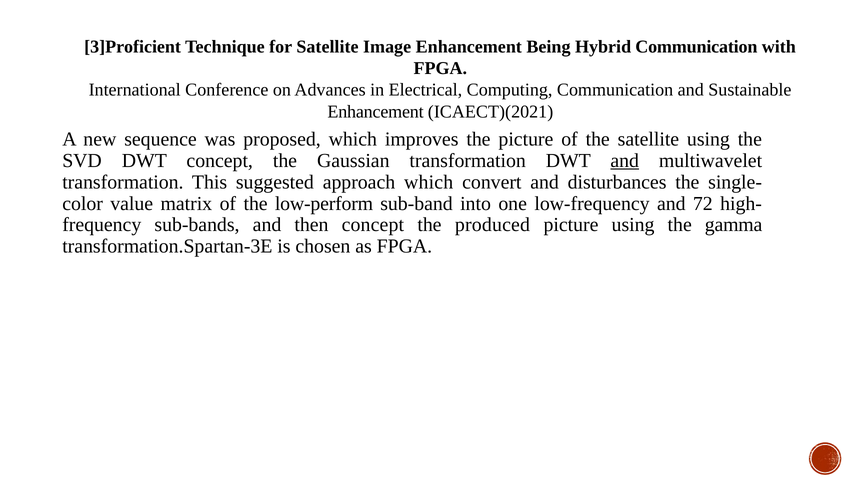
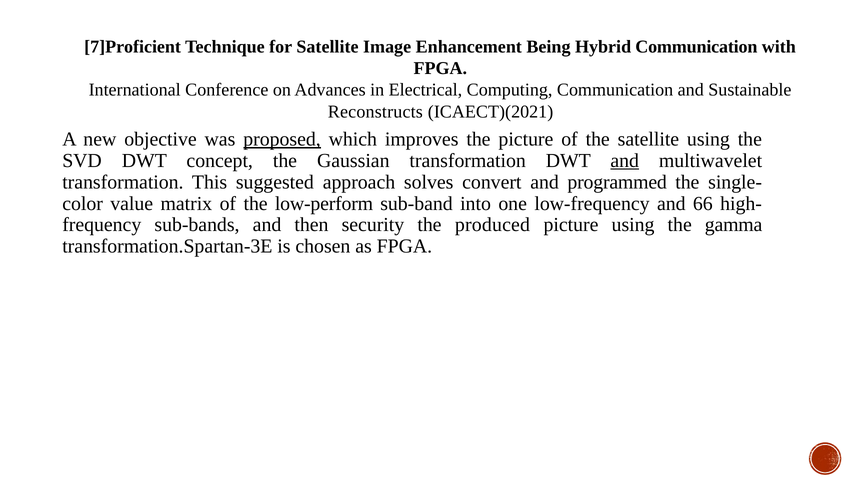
3]Proficient: 3]Proficient -> 7]Proficient (133, 47)
Enhancement: Enhancement -> Reconstructs (375, 112)
sequence: sequence -> objective (161, 139)
proposed underline: none -> present (282, 139)
approach which: which -> solves (429, 182)
disturbances: disturbances -> programmed (617, 182)
72: 72 -> 66 (703, 203)
then concept: concept -> security (373, 225)
